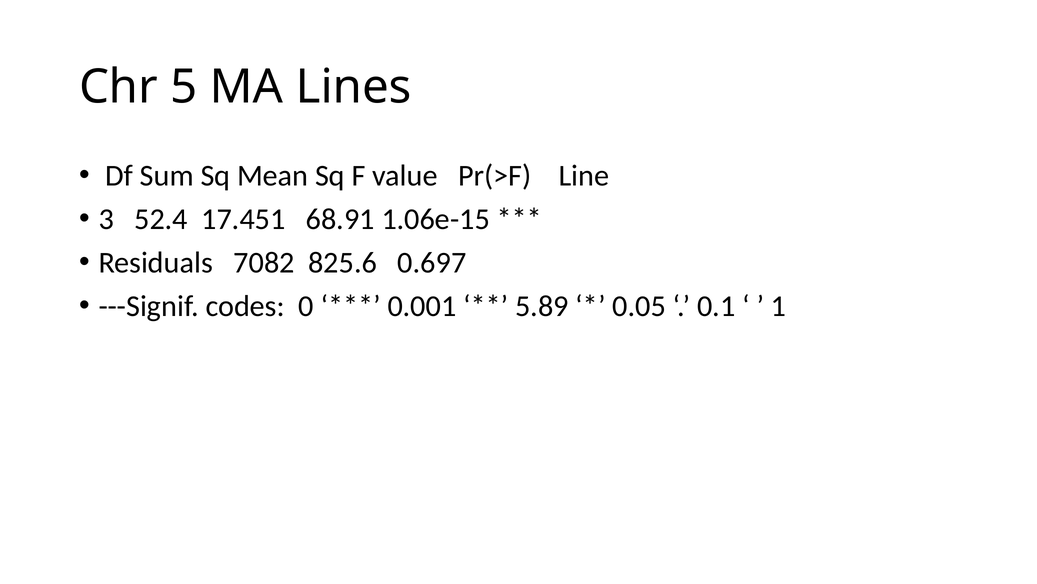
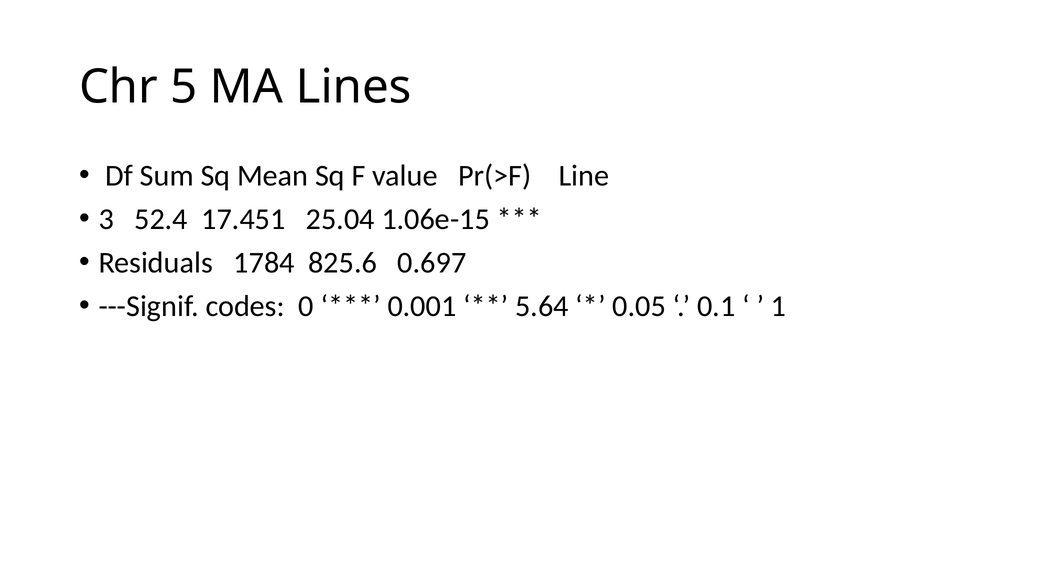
68.91: 68.91 -> 25.04 (340, 219)
7082: 7082 -> 1784 (264, 262)
5.89: 5.89 -> 5.64 (542, 306)
